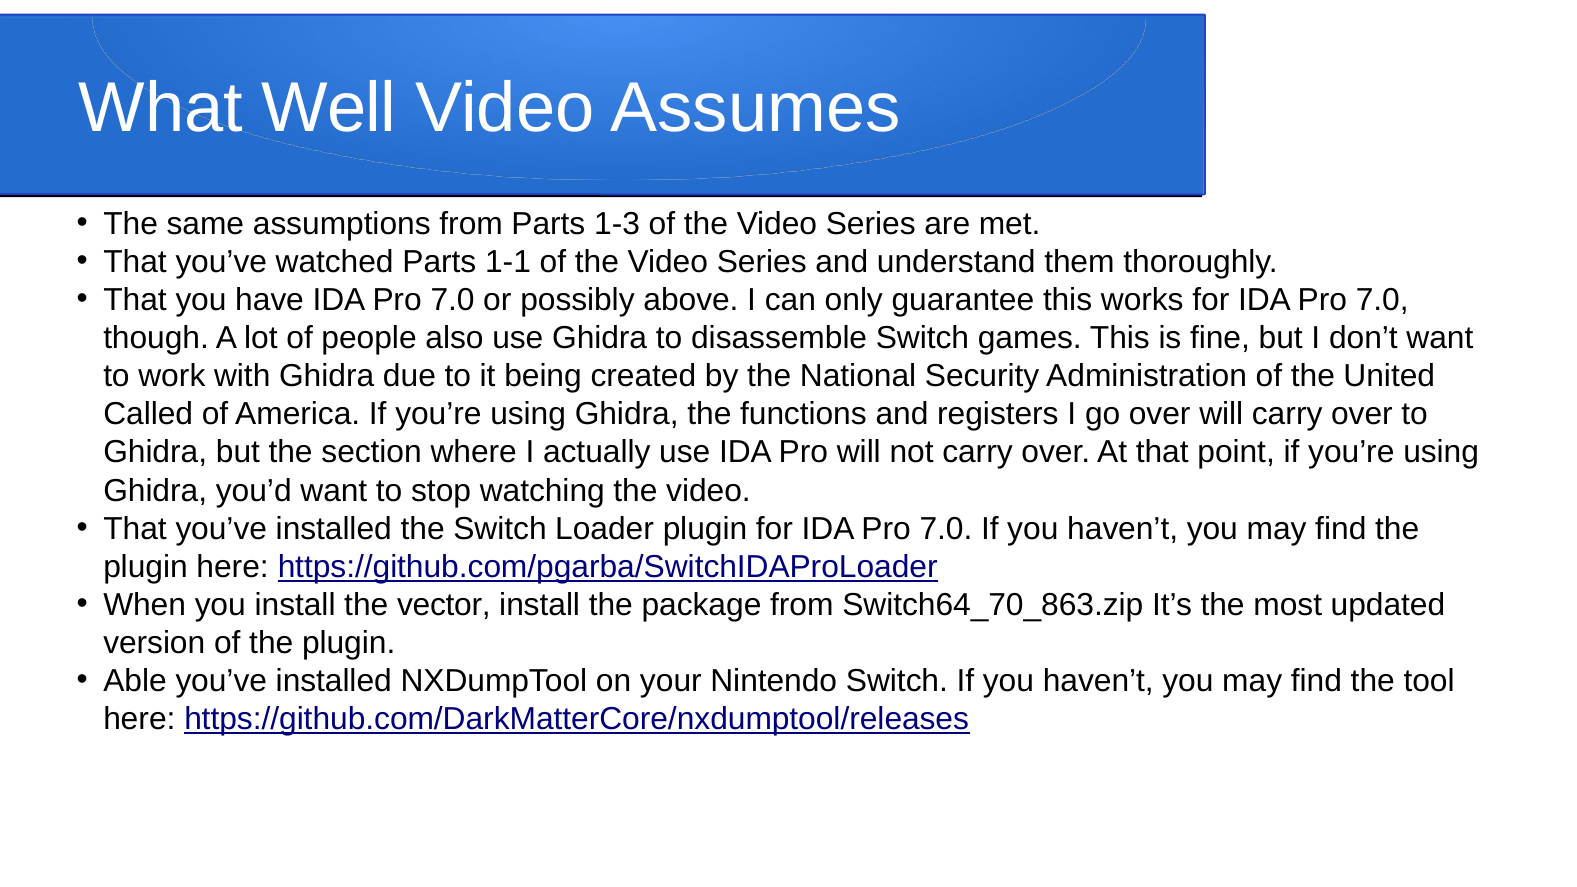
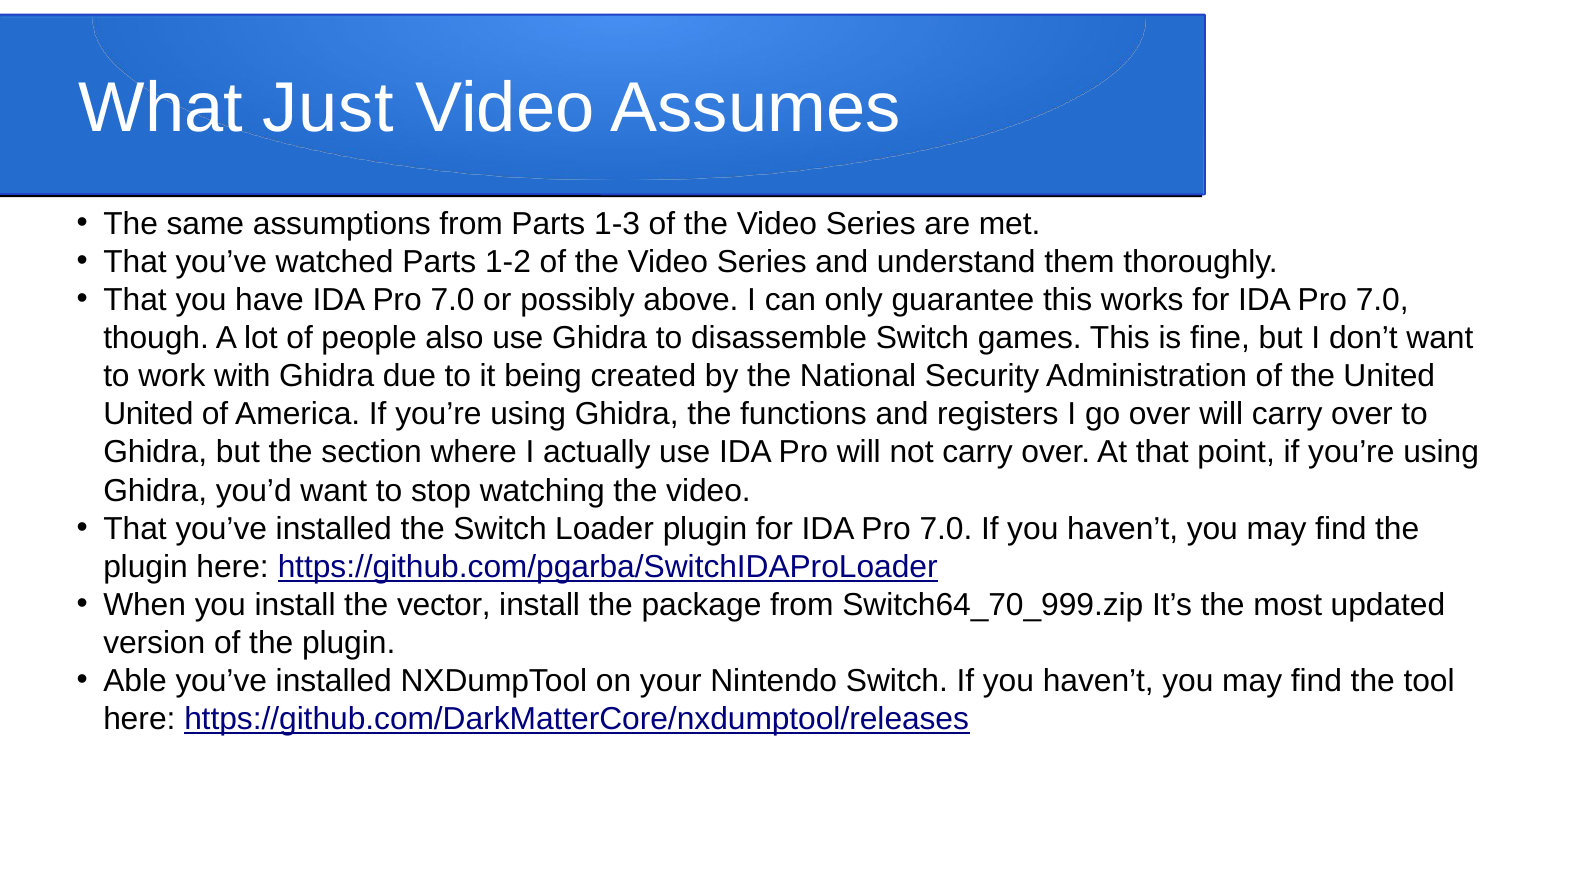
Well: Well -> Just (328, 108)
1-1: 1-1 -> 1-2 (508, 262)
Called: Called -> United (148, 414)
Switch64_70_863.zip: Switch64_70_863.zip -> Switch64_70_999.zip (993, 605)
